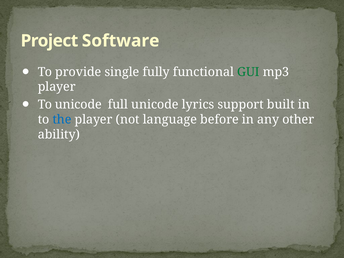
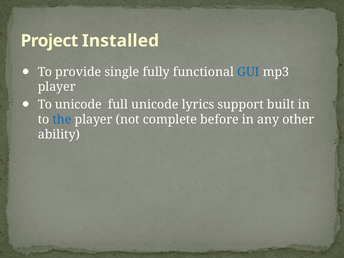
Software: Software -> Installed (121, 41)
GUI colour: green -> blue (248, 72)
language: language -> complete (170, 120)
